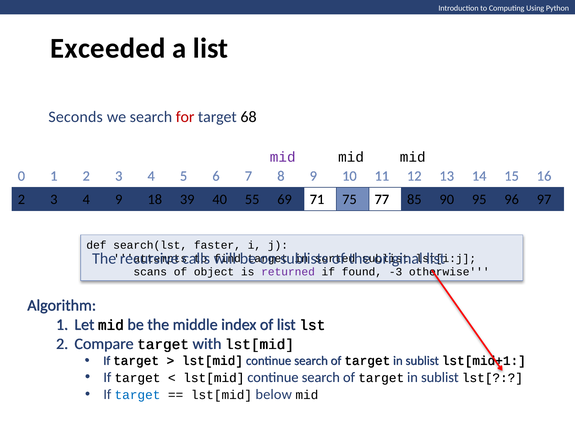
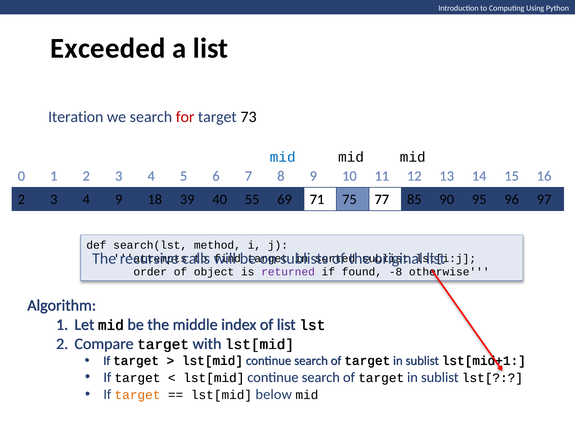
Seconds: Seconds -> Iteration (76, 117)
68: 68 -> 73 (249, 117)
mid colour: purple -> blue (283, 157)
faster: faster -> method (217, 245)
scans: scans -> order (150, 272)
-3: -3 -> -8 (396, 272)
target colour: blue -> orange (138, 395)
